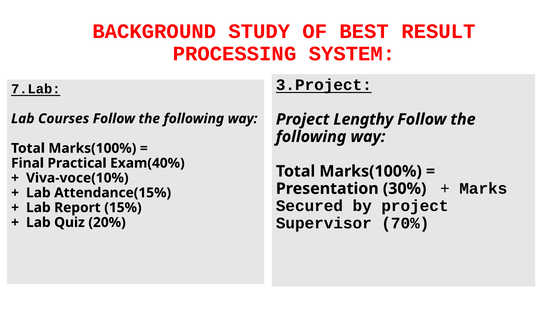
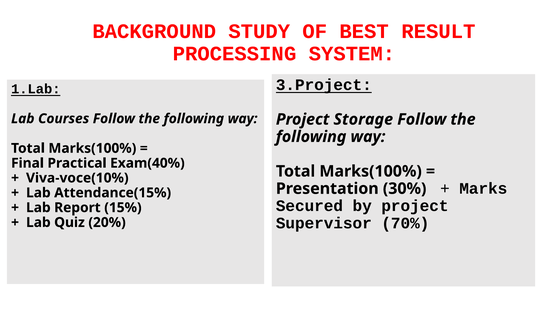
7.Lab: 7.Lab -> 1.Lab (36, 89)
Lengthy: Lengthy -> Storage (363, 119)
